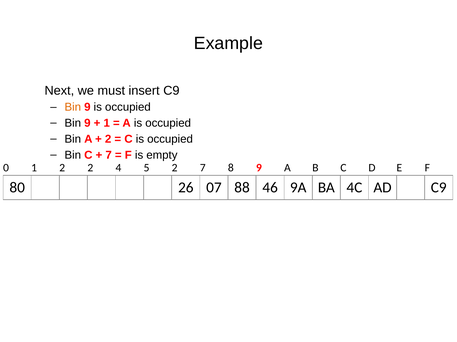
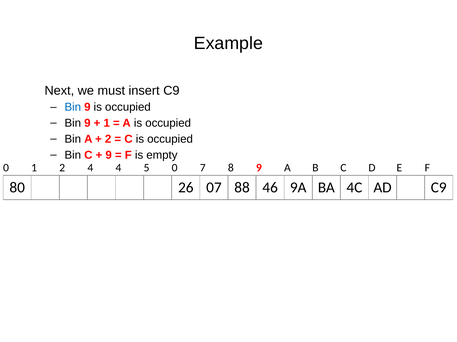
Bin colour: orange -> blue (73, 107)
7: 7 -> 9 (109, 155)
2 2: 2 -> 4 (90, 168)
5 2: 2 -> 0 (175, 168)
